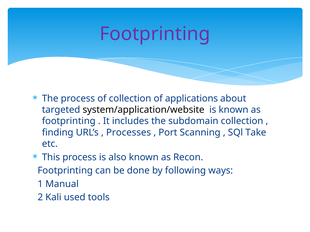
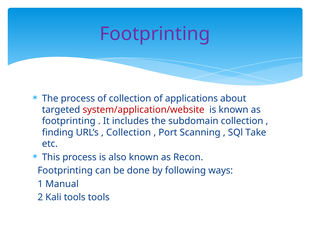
system/application/website colour: black -> red (144, 110)
Processes: Processes -> Collection (129, 133)
Kali used: used -> tools (75, 198)
